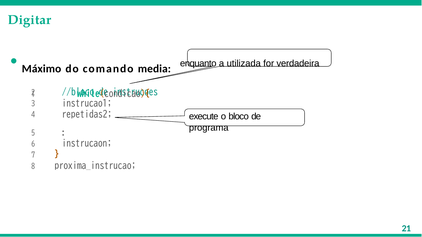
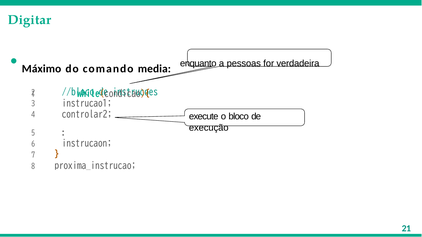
utilizada: utilizada -> pessoas (244, 63)
repetidas2: repetidas2 -> controlar2 (87, 115)
programa: programa -> execução (209, 128)
